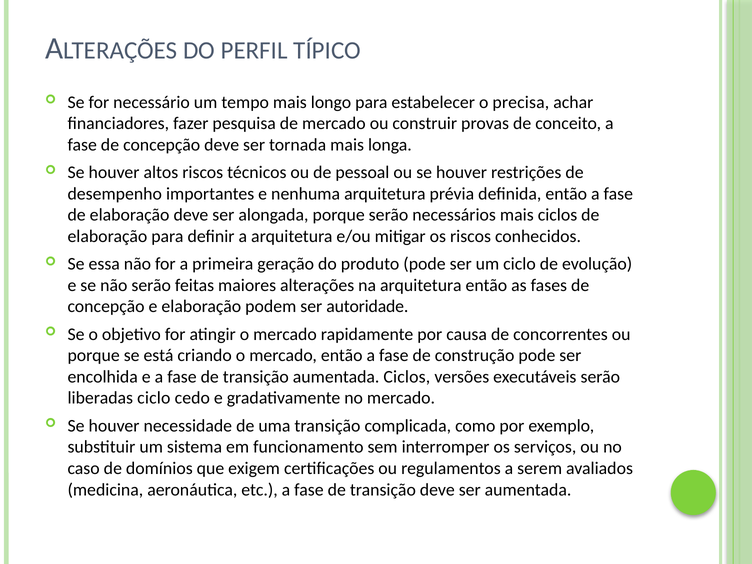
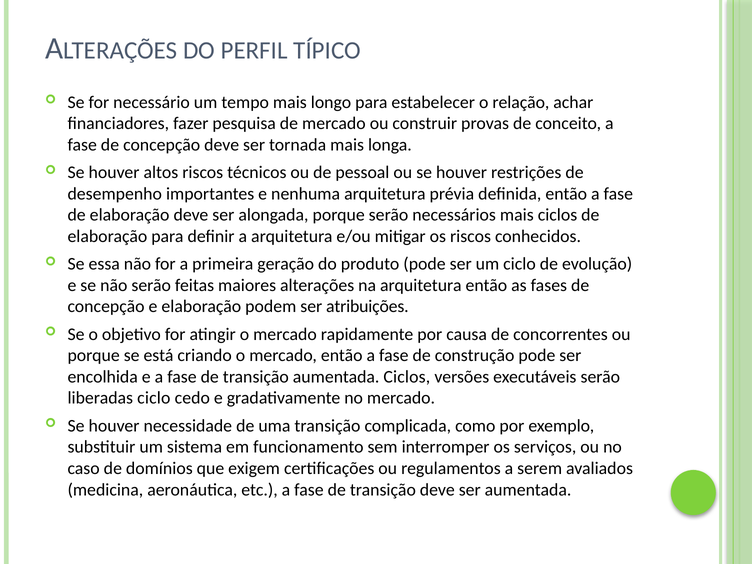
precisa: precisa -> relação (521, 102)
autoridade: autoridade -> atribuições (367, 307)
